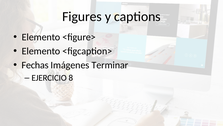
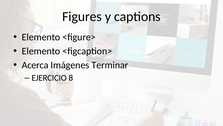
Fechas: Fechas -> Acerca (35, 65)
